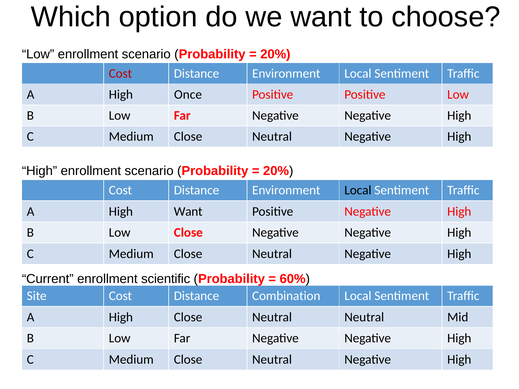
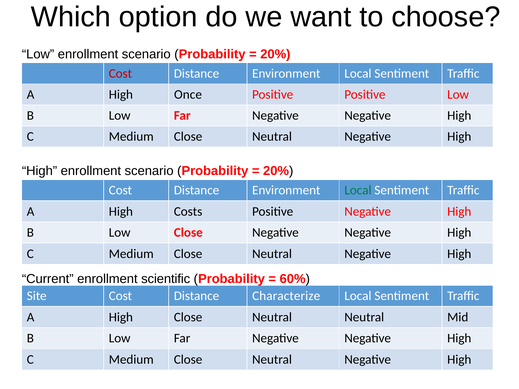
Local colour: black -> green (358, 190)
High Want: Want -> Costs (188, 212)
Combination: Combination -> Characterize (286, 296)
